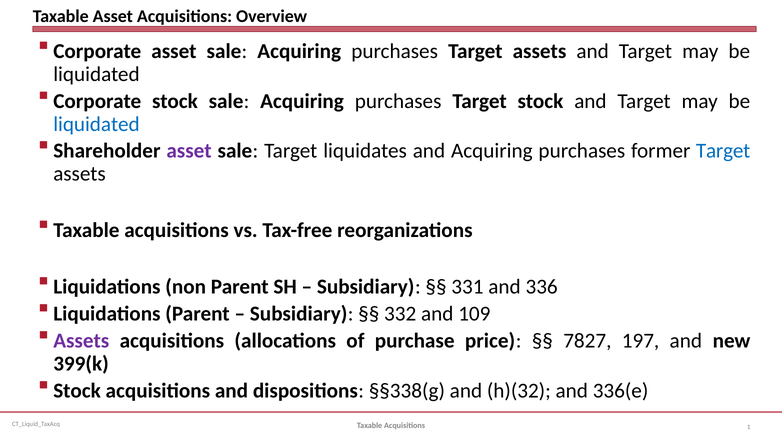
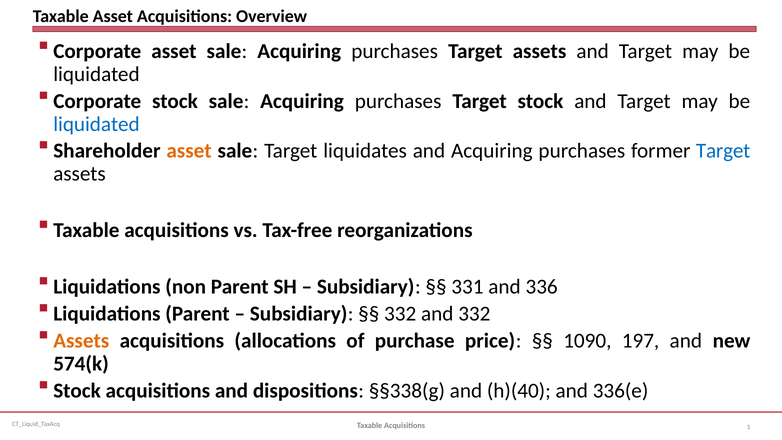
asset colour: purple -> orange (189, 151)
and 109: 109 -> 332 (474, 314)
Assets colour: purple -> orange (81, 341)
7827: 7827 -> 1090 (587, 341)
399(k: 399(k -> 574(k (81, 364)
h)(32: h)(32 -> h)(40 (519, 391)
